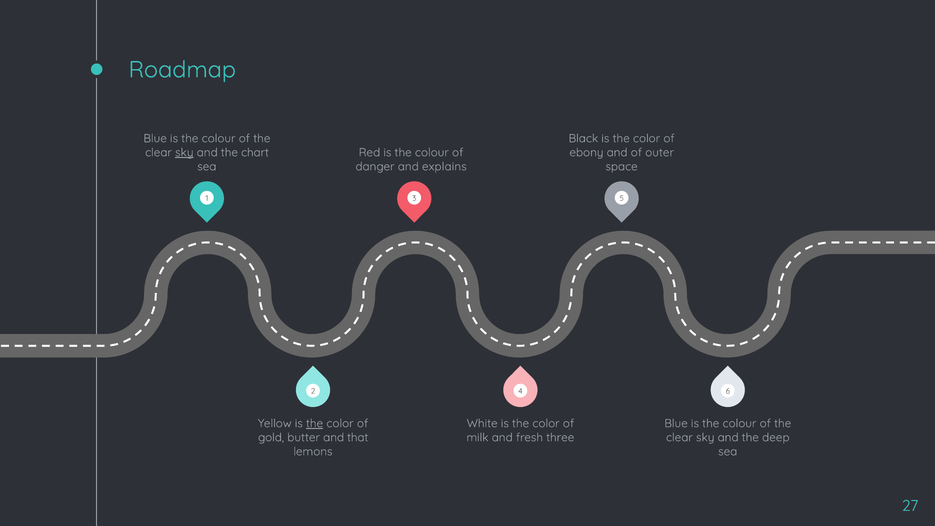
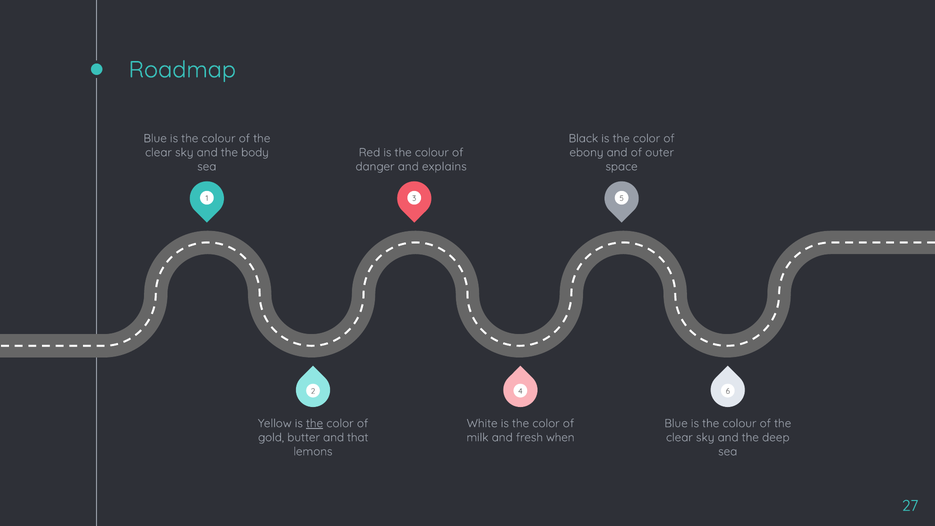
sky underline: present -> none (184, 152)
chart: chart -> body (255, 152)
three: three -> when (560, 437)
